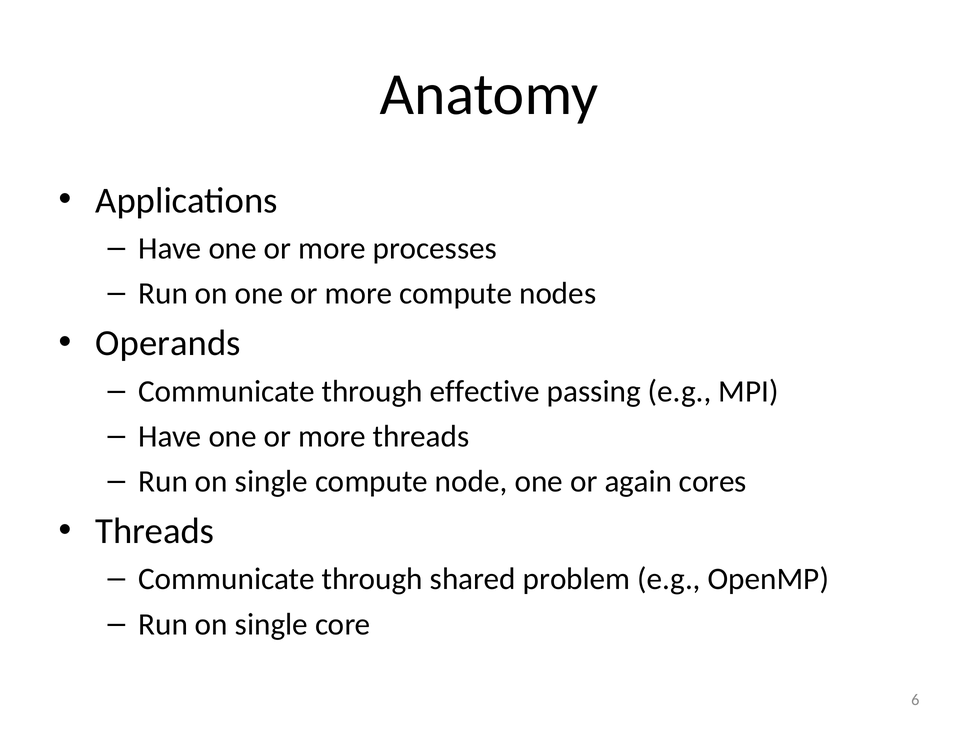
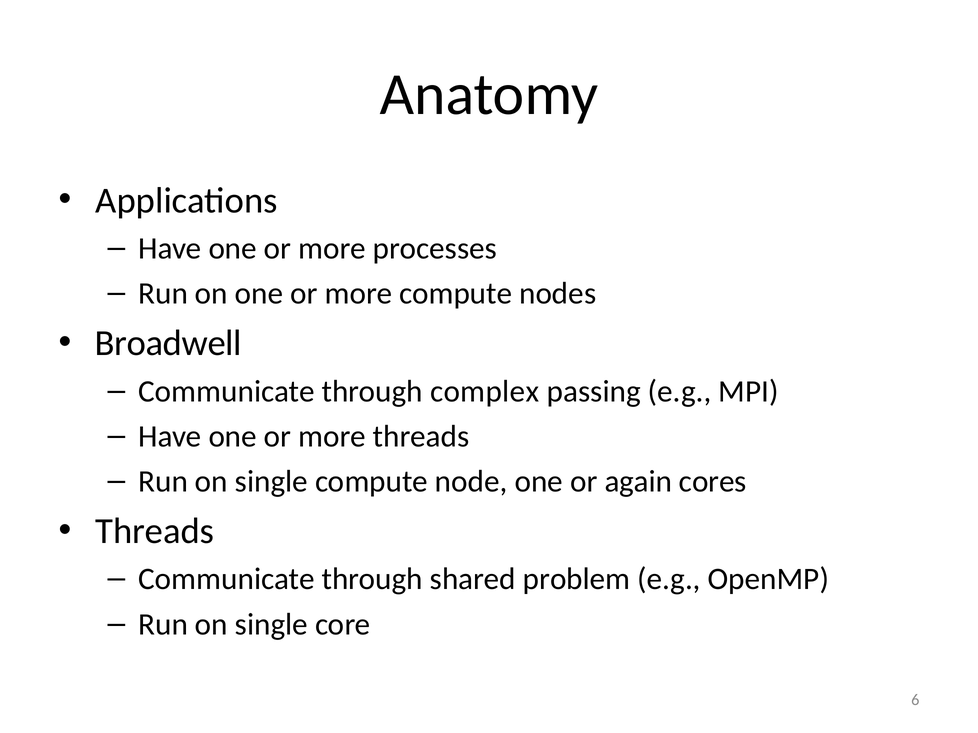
Operands: Operands -> Broadwell (168, 344)
effective: effective -> complex (485, 392)
